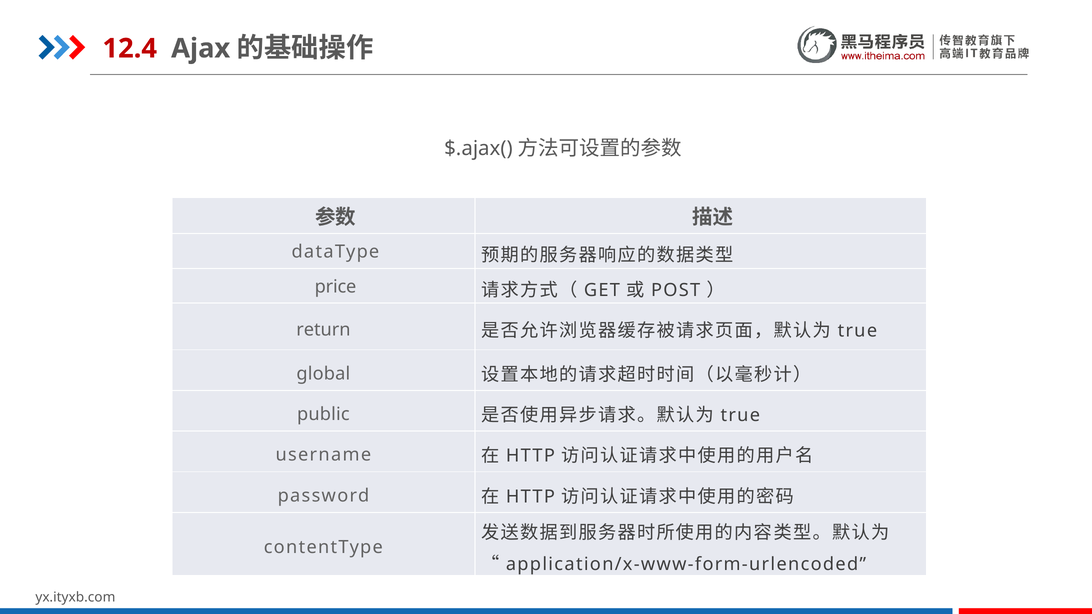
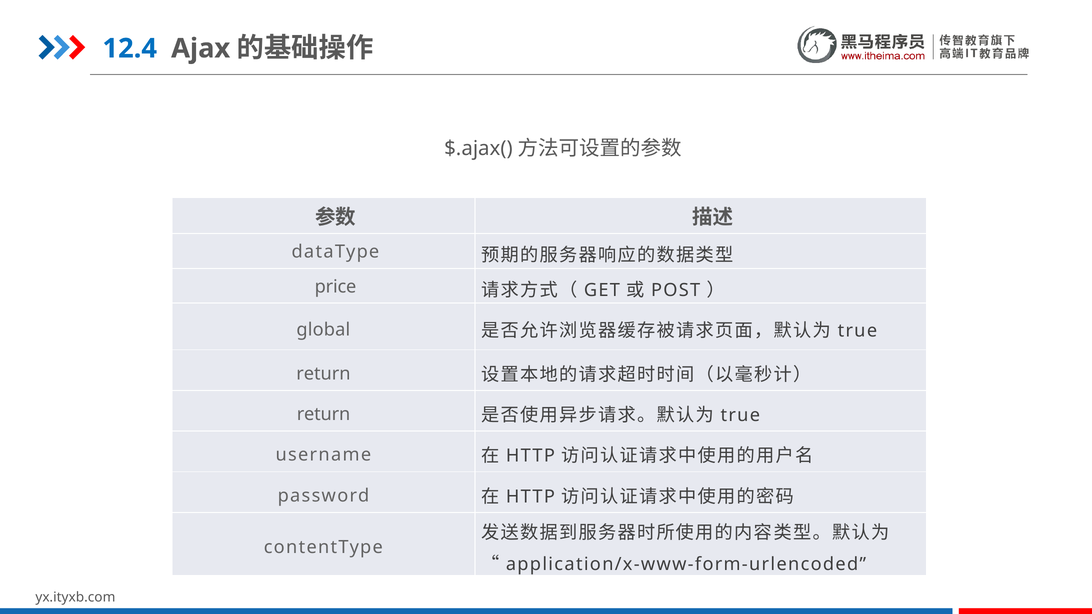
12.4 colour: red -> blue (130, 48)
return: return -> global (323, 330)
global: global -> return (323, 374)
public: public -> return (324, 415)
